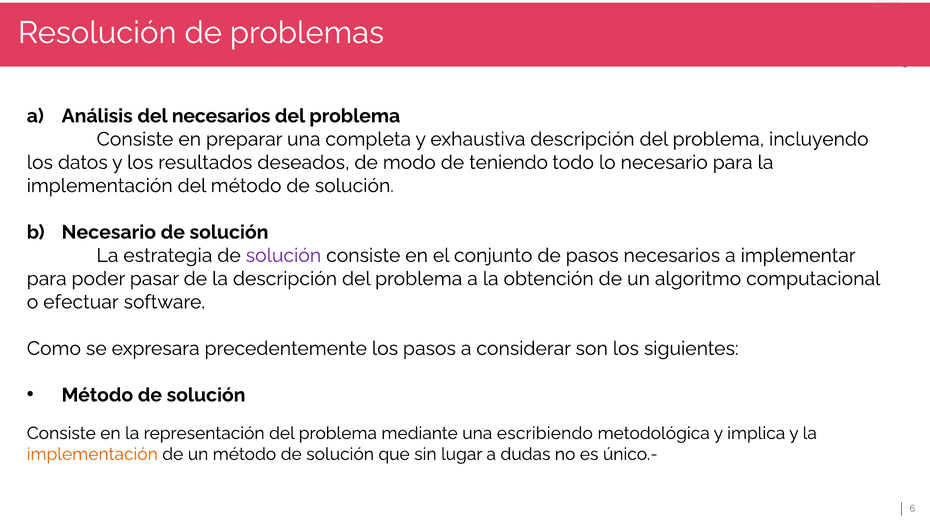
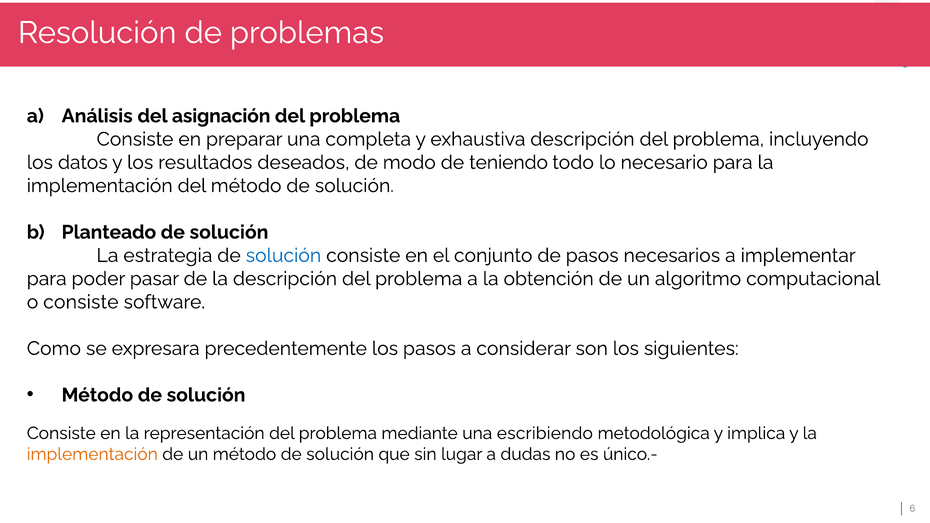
del necesarios: necesarios -> asignación (221, 116)
Necesario: Necesario -> Planteado (109, 232)
solución colour: purple -> blue (283, 256)
o efectuar: efectuar -> consiste (81, 302)
